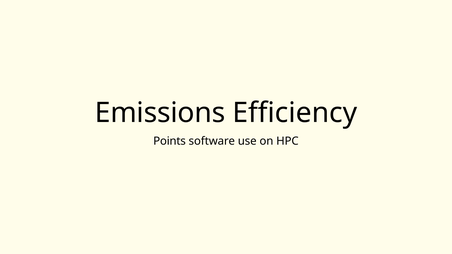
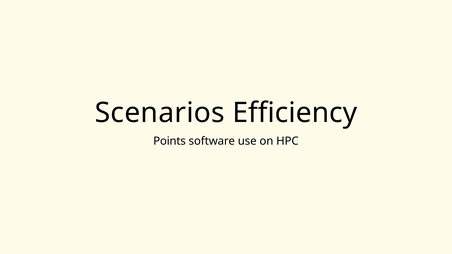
Emissions: Emissions -> Scenarios (160, 113)
